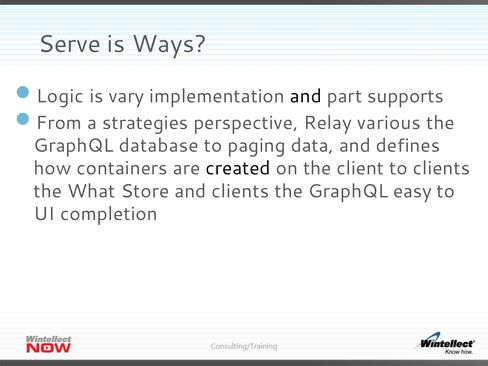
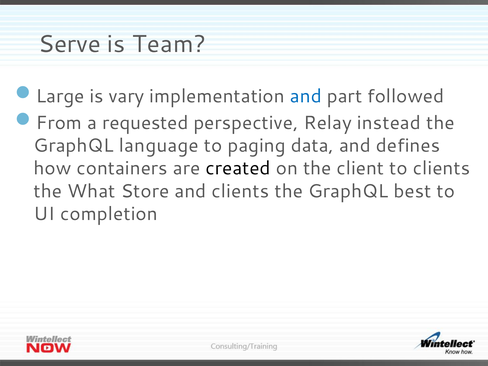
Ways: Ways -> Team (169, 44)
Logic: Logic -> Large (60, 96)
and colour: black -> blue (306, 96)
supports: supports -> followed (406, 96)
strategies: strategies -> requested (145, 123)
various: various -> instead (389, 123)
database: database -> language (159, 146)
easy: easy -> best (412, 191)
